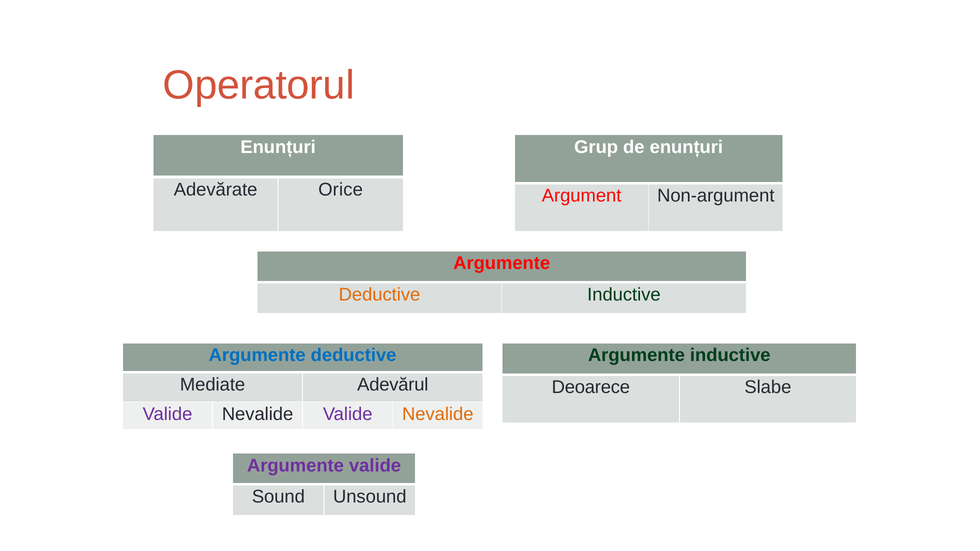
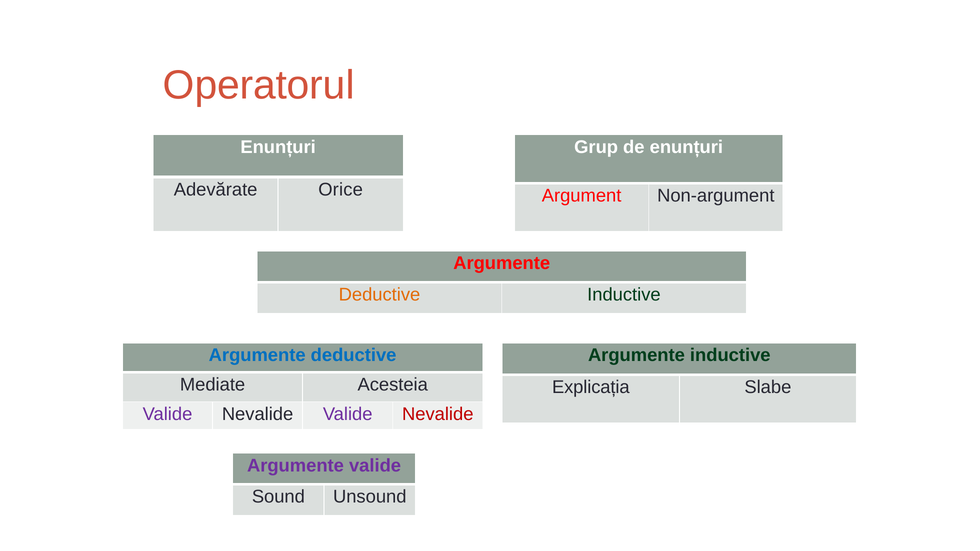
Adevărul: Adevărul -> Acesteia (393, 385)
Deoarece: Deoarece -> Explicația (591, 387)
Nevalide colour: orange -> red (438, 414)
